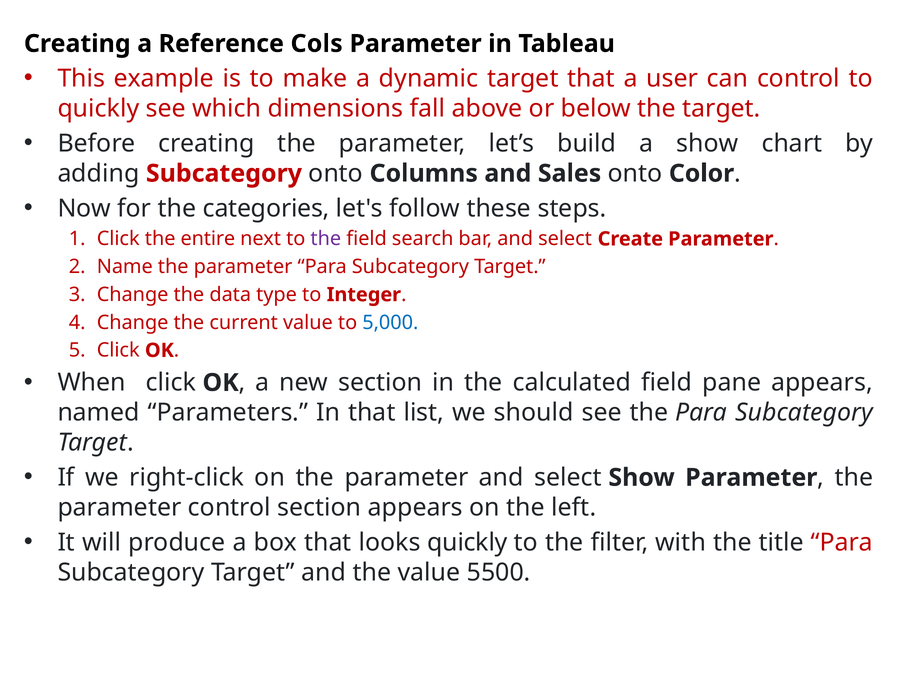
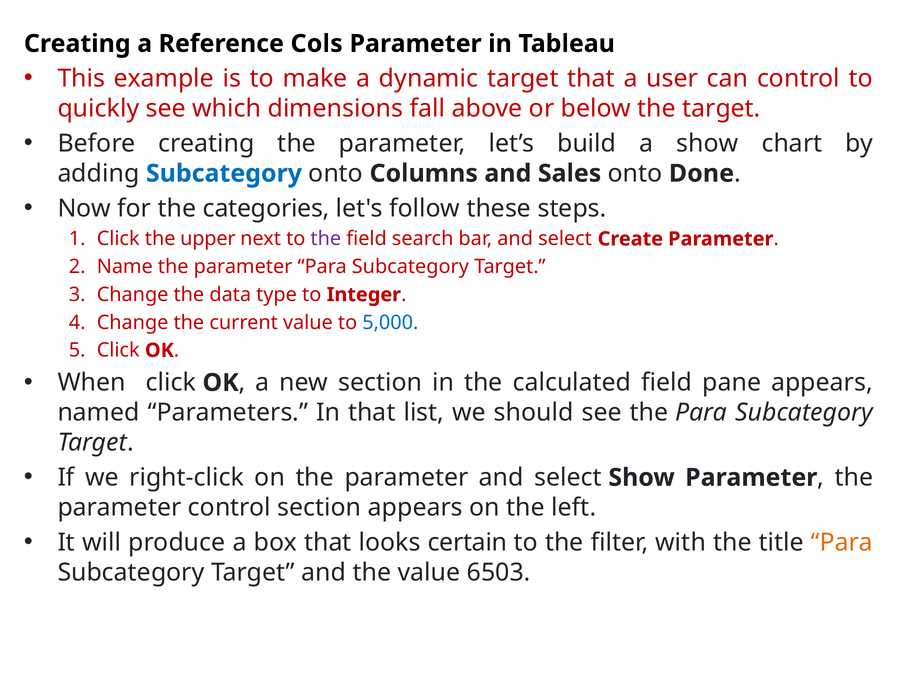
Subcategory colour: red -> blue (224, 173)
Color: Color -> Done (701, 173)
entire: entire -> upper (208, 239)
looks quickly: quickly -> certain (467, 542)
Para colour: red -> orange (842, 542)
5500: 5500 -> 6503 (499, 572)
